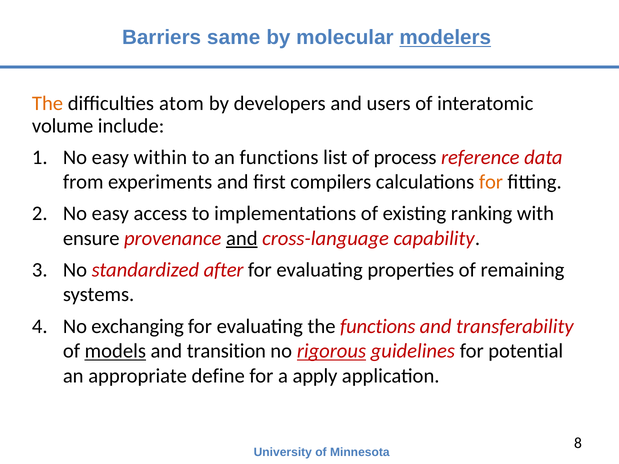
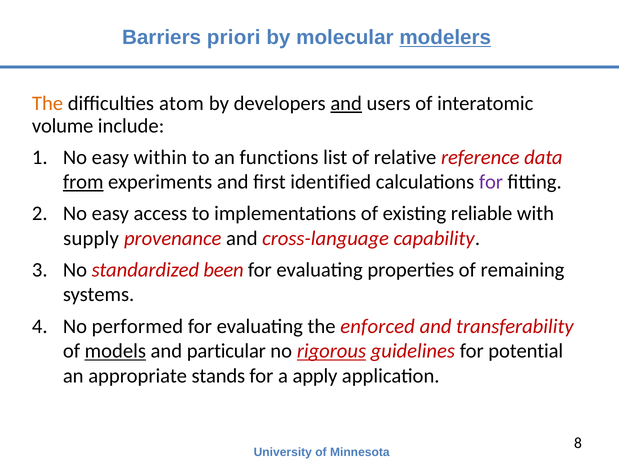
same: same -> priori (234, 38)
and underline: none -> present (346, 103)
process: process -> relative (405, 157)
from underline: none -> present (83, 182)
compilers: compilers -> identified (331, 182)
for colour: orange -> purple (491, 182)
ranking: ranking -> reliable (482, 214)
ensure: ensure -> supply (91, 238)
and underline: present -> none (242, 238)
after: after -> been (224, 270)
exchanging: exchanging -> performed (137, 326)
the functions: functions -> enforced (378, 326)
transition: transition -> particular (226, 351)
define: define -> stands (218, 376)
